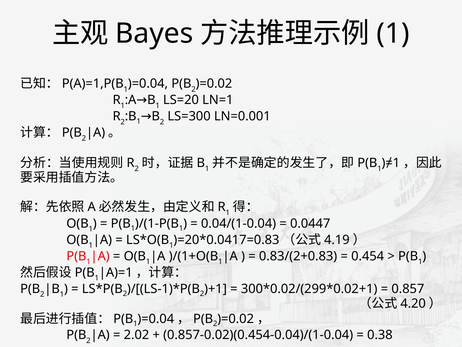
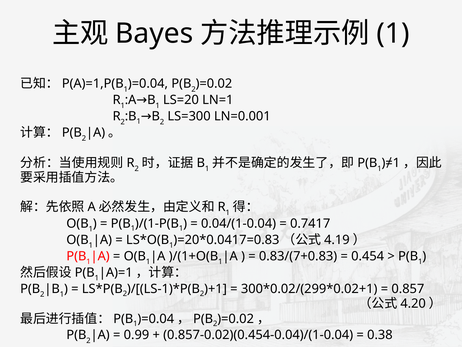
0.0447: 0.0447 -> 0.7417 (310, 223)
0.83/(2+0.83: 0.83/(2+0.83 -> 0.83/(7+0.83 (298, 256)
2.02: 2.02 -> 0.99 (136, 334)
